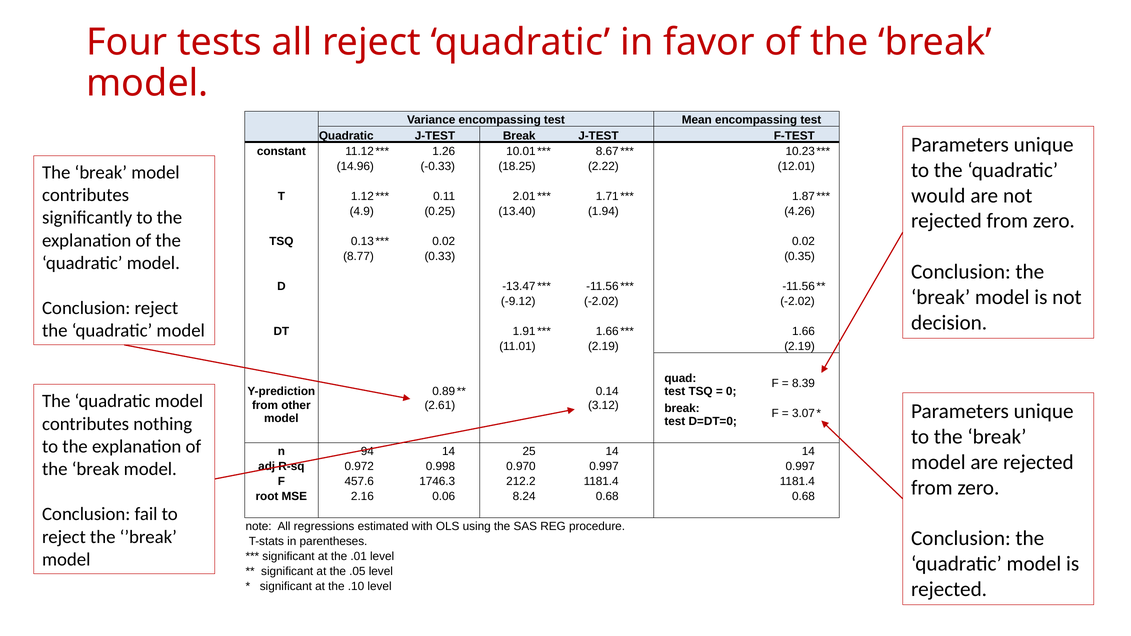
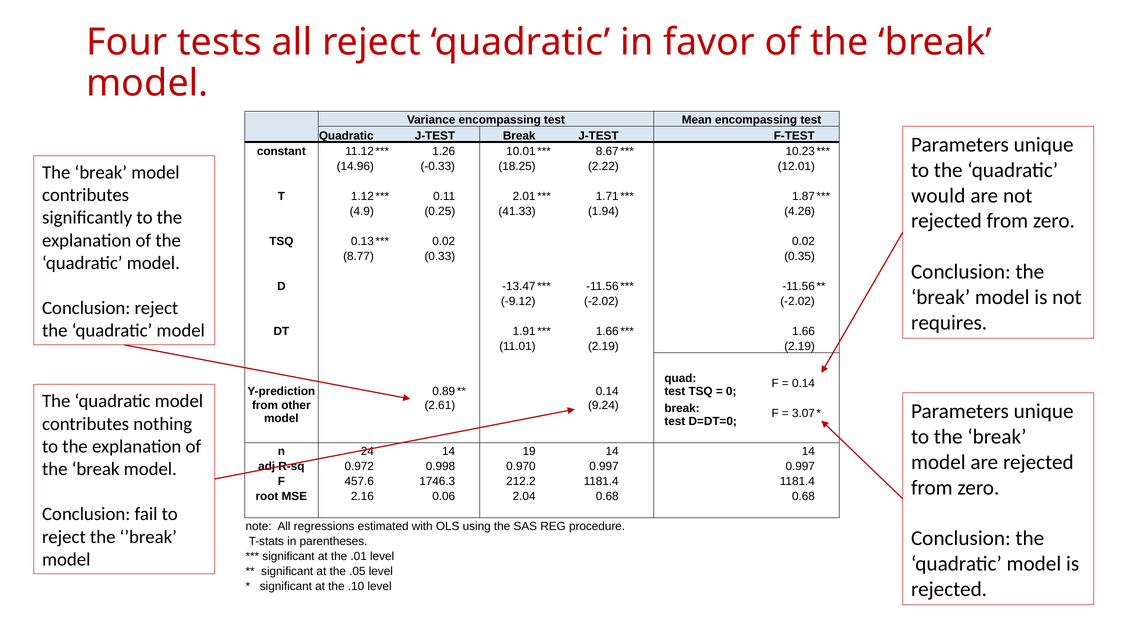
13.40: 13.40 -> 41.33 (517, 212)
decision: decision -> requires (949, 323)
8.39: 8.39 -> 0.14 (803, 383)
3.12: 3.12 -> 9.24 (603, 406)
94: 94 -> 24 (367, 452)
25: 25 -> 19 (529, 452)
8.24: 8.24 -> 2.04 (524, 497)
